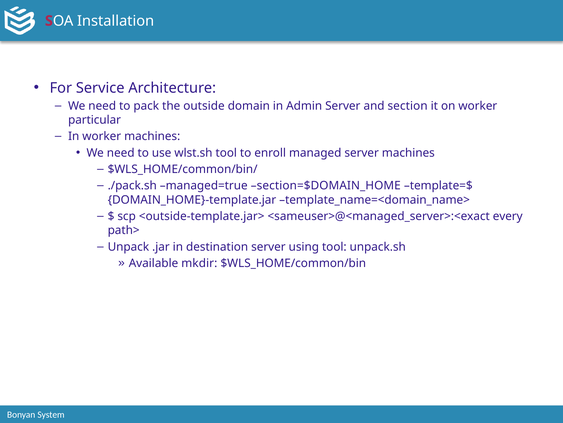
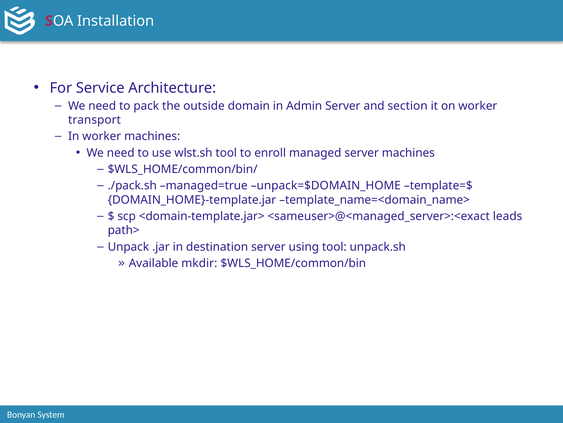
particular: particular -> transport (94, 120)
section=$DOMAIN_HOME: section=$DOMAIN_HOME -> unpack=$DOMAIN_HOME (326, 185)
<outside-template.jar>: <outside-template.jar> -> <domain-template.jar> (202, 216)
every: every -> leads (508, 216)
